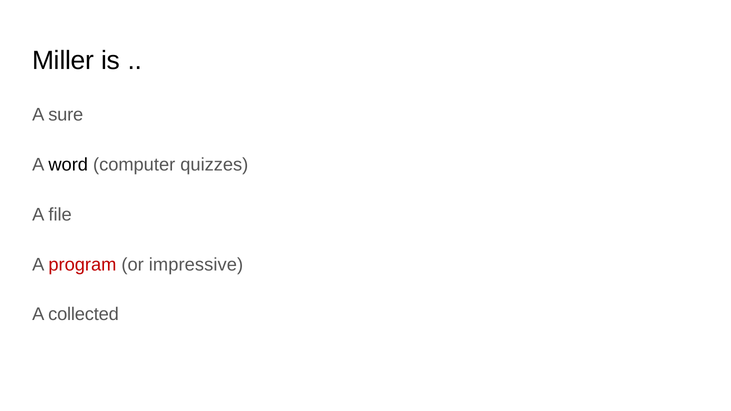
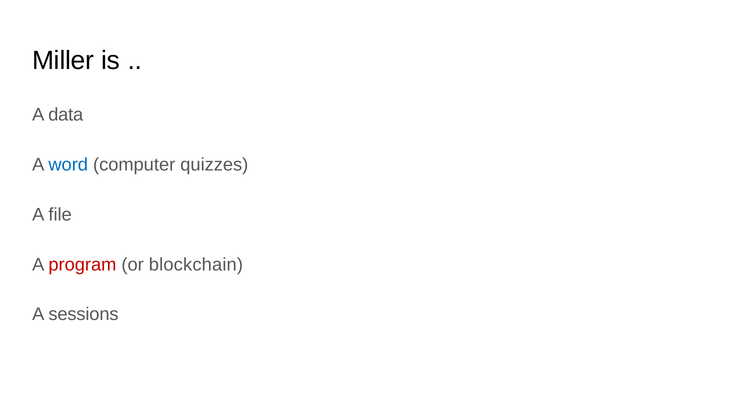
sure: sure -> data (66, 115)
word colour: black -> blue (68, 165)
impressive: impressive -> blockchain (196, 265)
collected: collected -> sessions (83, 315)
